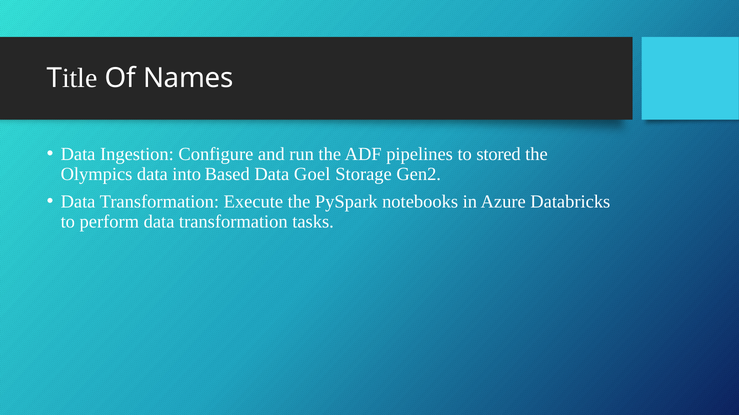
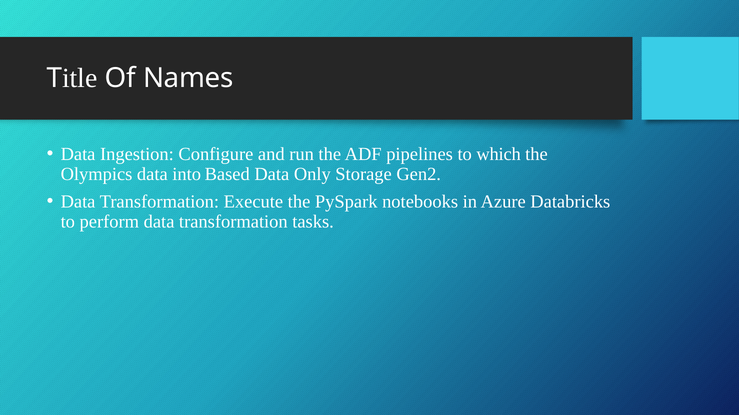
stored: stored -> which (499, 154)
Goel: Goel -> Only (312, 174)
